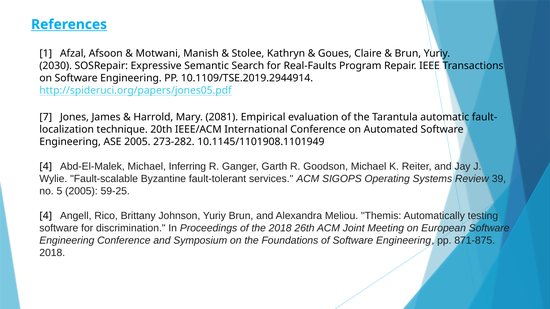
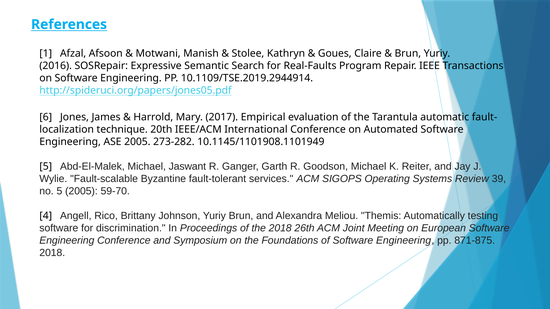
2030: 2030 -> 2016 (56, 66)
7: 7 -> 6 (46, 117)
2081: 2081 -> 2017 (222, 117)
4: 4 -> 5 (46, 167)
Inferring: Inferring -> Jaswant (187, 167)
59-25: 59-25 -> 59-70 (115, 191)
